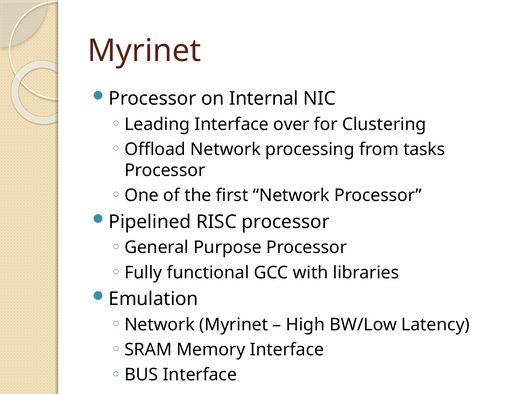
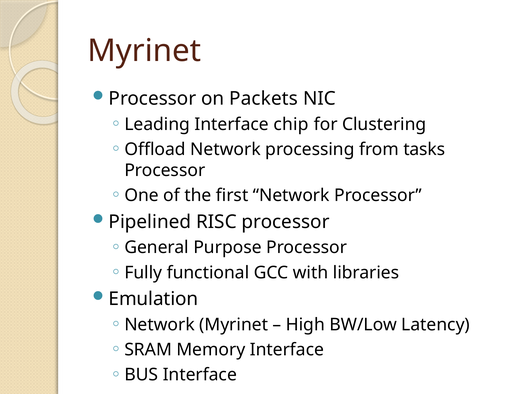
Internal: Internal -> Packets (264, 98)
over: over -> chip (291, 124)
